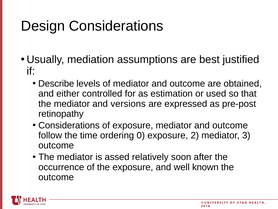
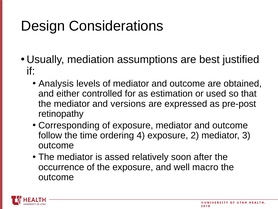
Describe: Describe -> Analysis (56, 83)
Considerations: Considerations -> Corresponding (69, 125)
0: 0 -> 4 (141, 135)
known: known -> macro (205, 167)
